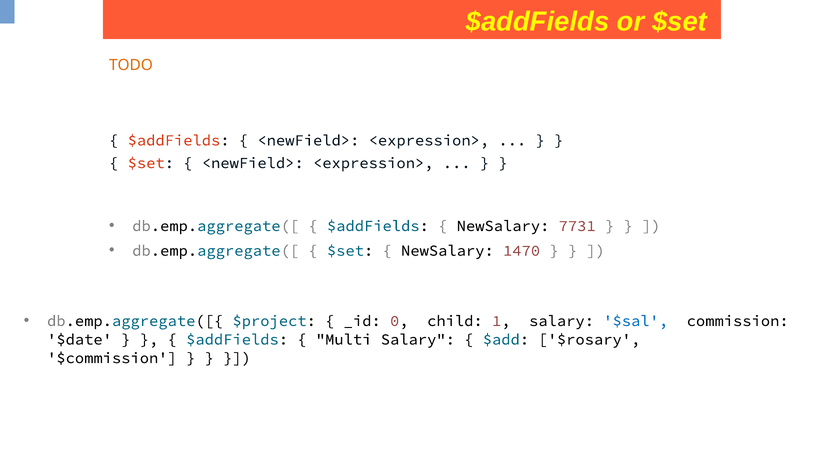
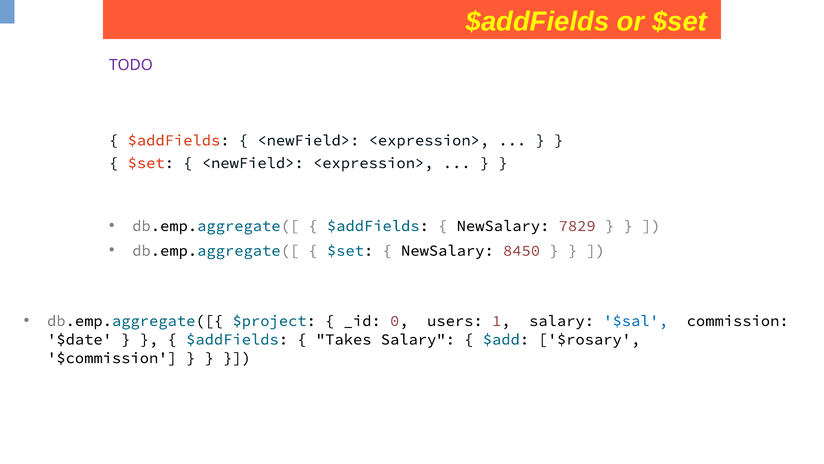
TODO colour: orange -> purple (131, 65)
7731: 7731 -> 7829 (577, 226)
1470: 1470 -> 8450 (522, 250)
child: child -> users (455, 321)
Multi: Multi -> Takes (344, 339)
